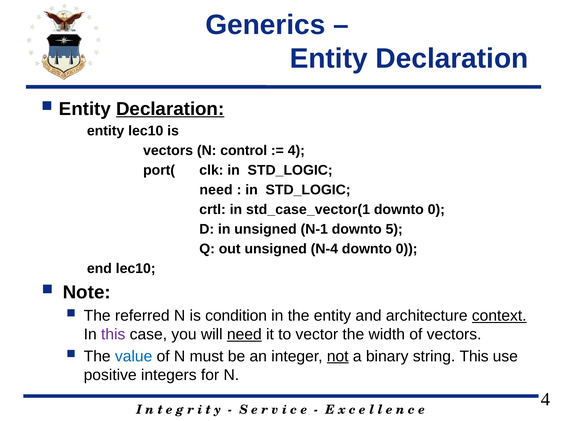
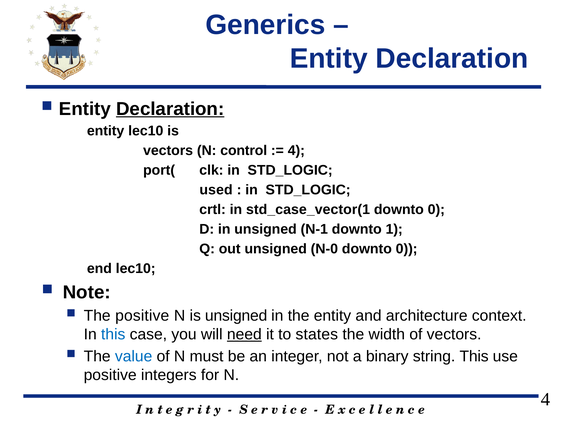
need: need -> used (216, 190)
5: 5 -> 1 (394, 229)
N-4: N-4 -> N-0 (324, 249)
The referred: referred -> positive (142, 316)
is condition: condition -> unsigned (236, 316)
context underline: present -> none (499, 316)
this colour: purple -> blue (113, 335)
vector: vector -> states (317, 335)
not underline: present -> none (338, 357)
